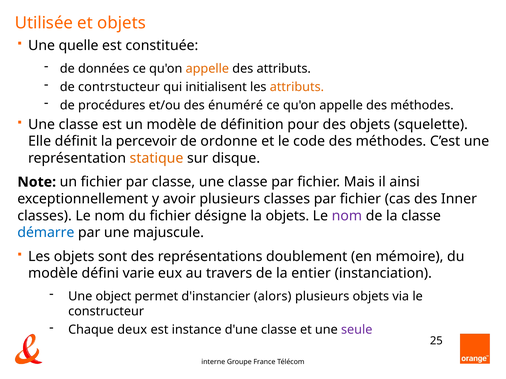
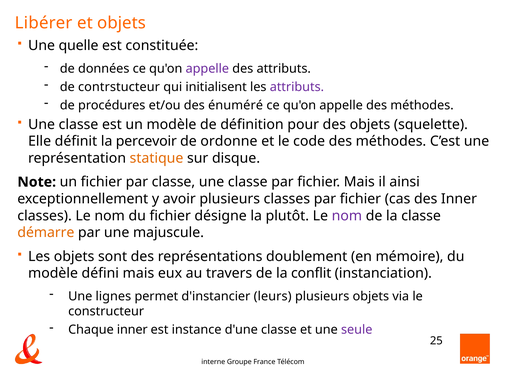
Utilisée: Utilisée -> Libérer (44, 23)
appelle colour: orange -> purple (207, 69)
attributs colour: orange -> purple (297, 87)
la objets: objets -> plutôt (287, 216)
démarre colour: blue -> orange (46, 233)
défini varie: varie -> mais (138, 274)
entier: entier -> conflit (311, 274)
object: object -> lignes (113, 297)
alors: alors -> leurs (273, 297)
Chaque deux: deux -> inner (132, 330)
